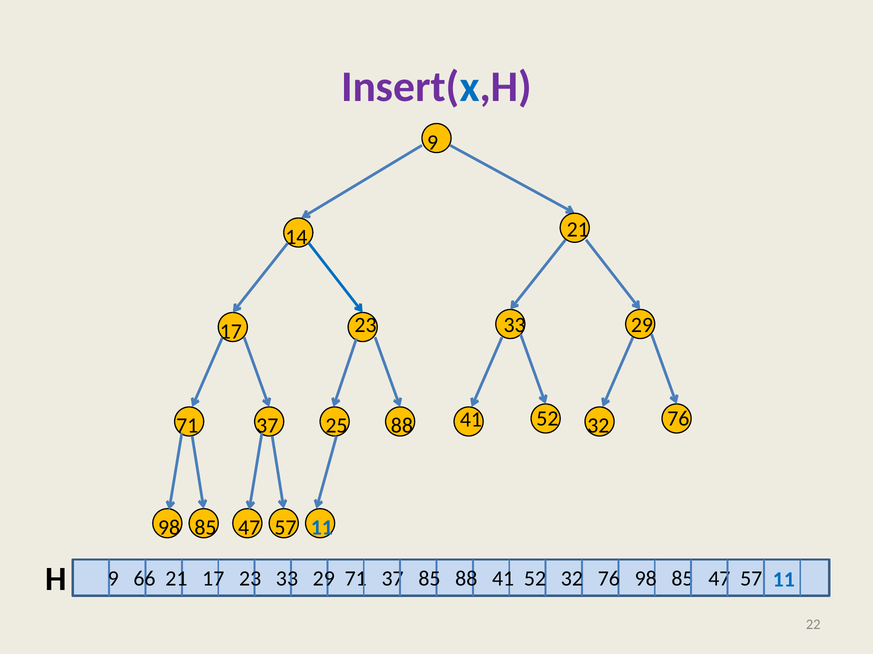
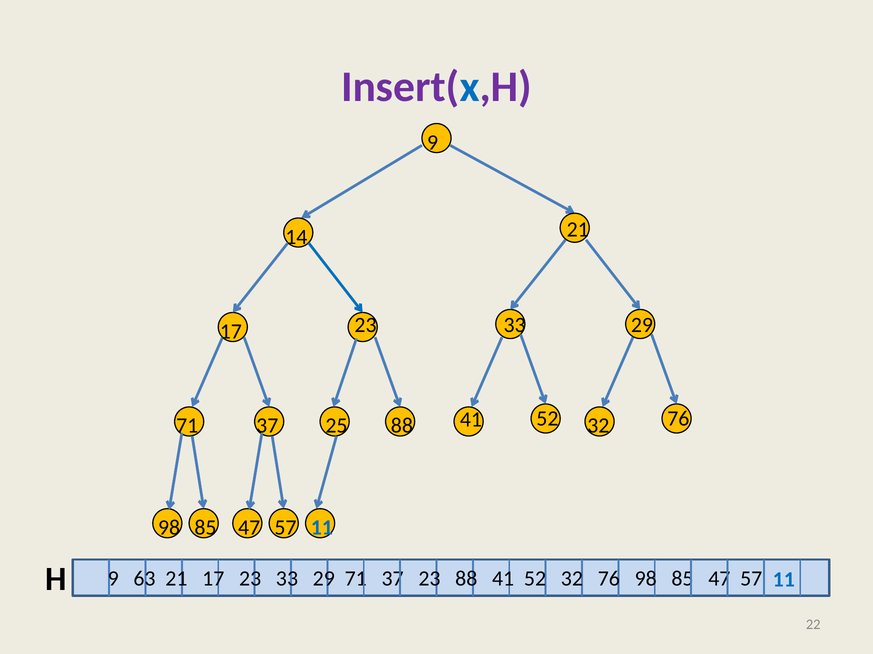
66: 66 -> 63 (144, 579)
37 85: 85 -> 23 (429, 579)
